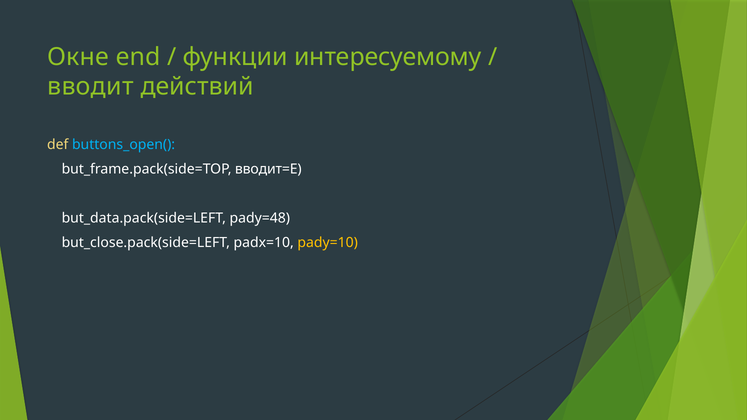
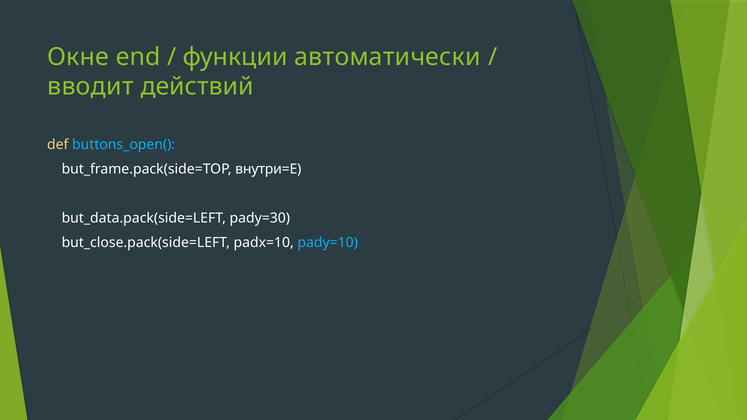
интересуемому: интересуемому -> автоматически (388, 57)
вводит=E: вводит=E -> внутри=E (268, 169)
pady=48: pady=48 -> pady=30 (260, 218)
pady=10 colour: yellow -> light blue (328, 243)
